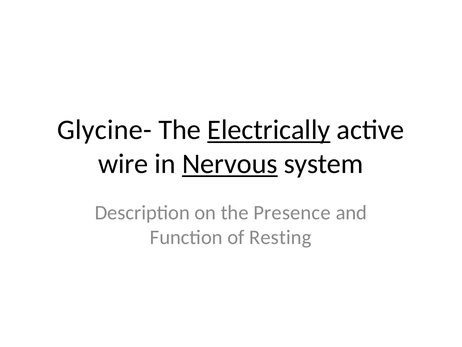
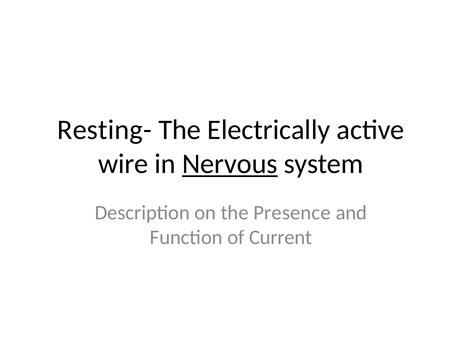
Glycine-: Glycine- -> Resting- (104, 130)
Electrically underline: present -> none (269, 130)
Resting: Resting -> Current (281, 237)
